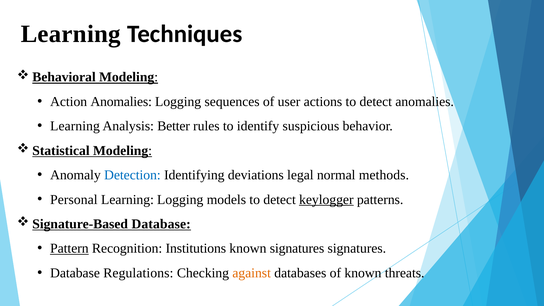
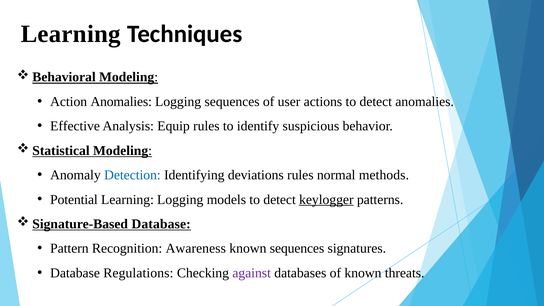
Learning: Learning -> Effective (75, 126)
Better: Better -> Equip (174, 126)
deviations legal: legal -> rules (300, 175)
Personal: Personal -> Potential (74, 200)
Pattern underline: present -> none (69, 248)
Institutions: Institutions -> Awareness (196, 248)
known signatures: signatures -> sequences (297, 248)
against colour: orange -> purple (252, 273)
